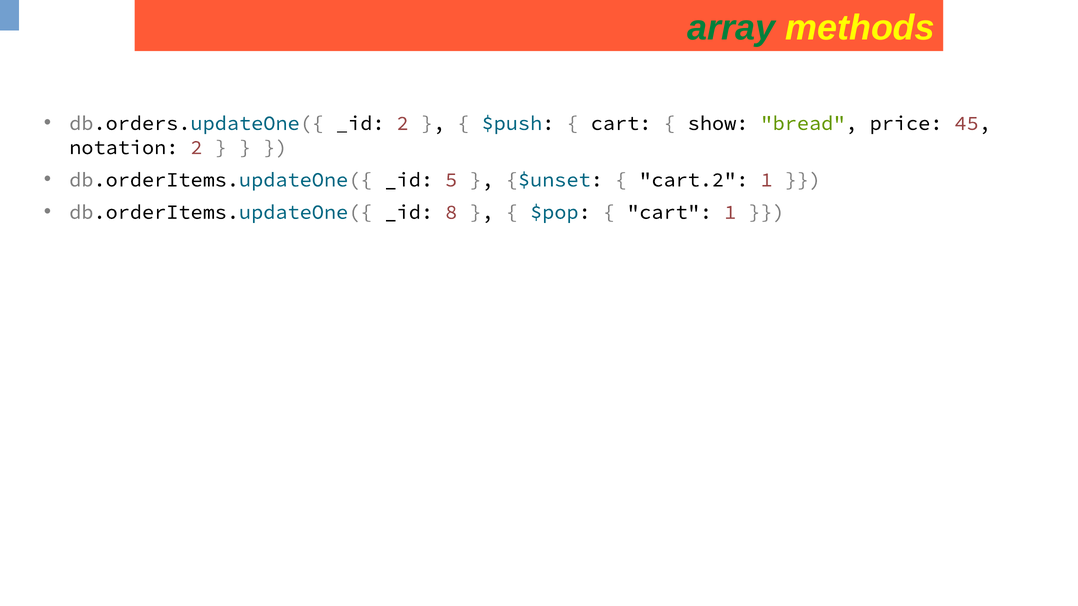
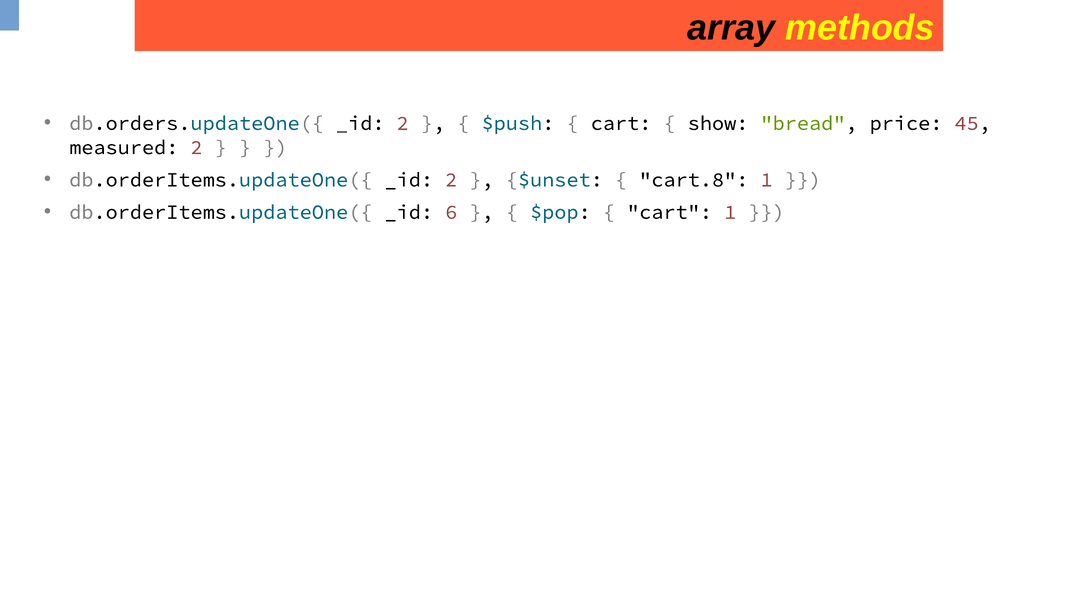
array colour: green -> black (731, 28)
notation: notation -> measured (124, 148)
db.orderItems.updateOne({ _id 5: 5 -> 2 (451, 180)
cart.2: cart.2 -> cart.8 (694, 180)
8: 8 -> 6 (451, 212)
